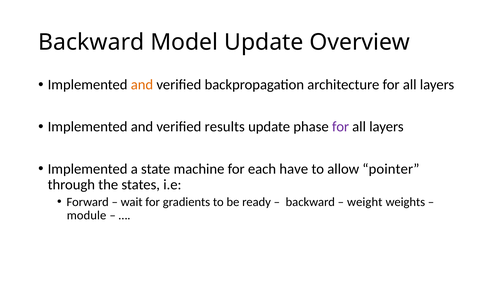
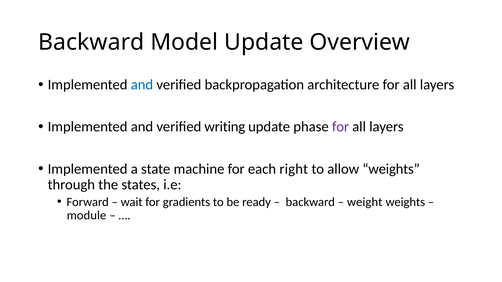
and colour: orange -> blue (142, 85)
results: results -> writing (225, 127)
have: have -> right (294, 169)
allow pointer: pointer -> weights (391, 169)
